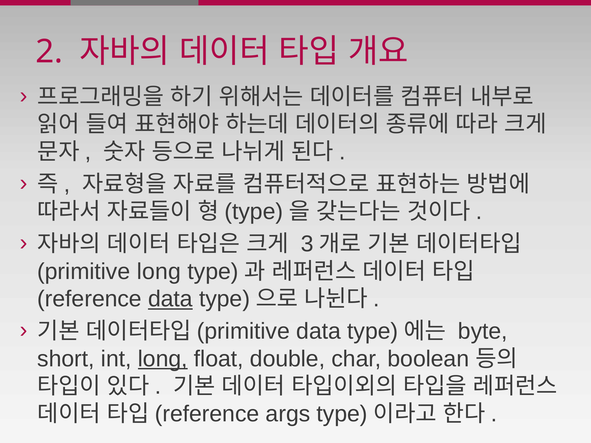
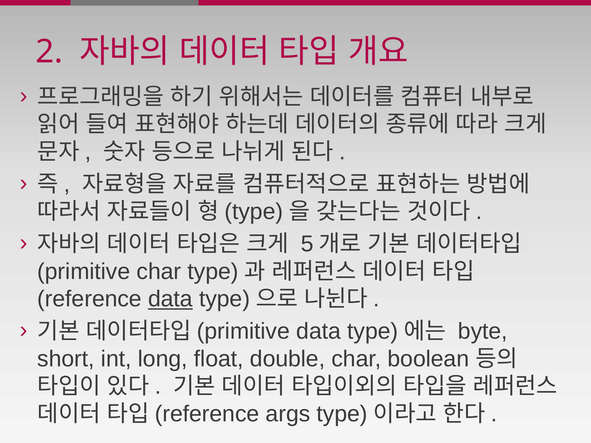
3: 3 -> 5 (307, 244)
long: long -> char (159, 272)
long underline: present -> none (163, 359)
